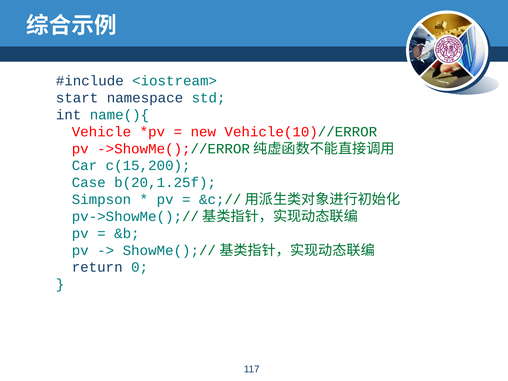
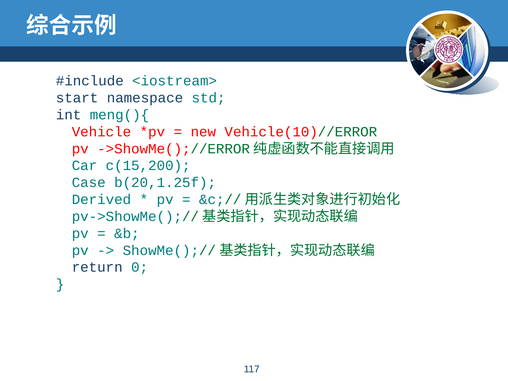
name(){: name(){ -> meng(){ (119, 115)
Simpson: Simpson -> Derived (101, 200)
